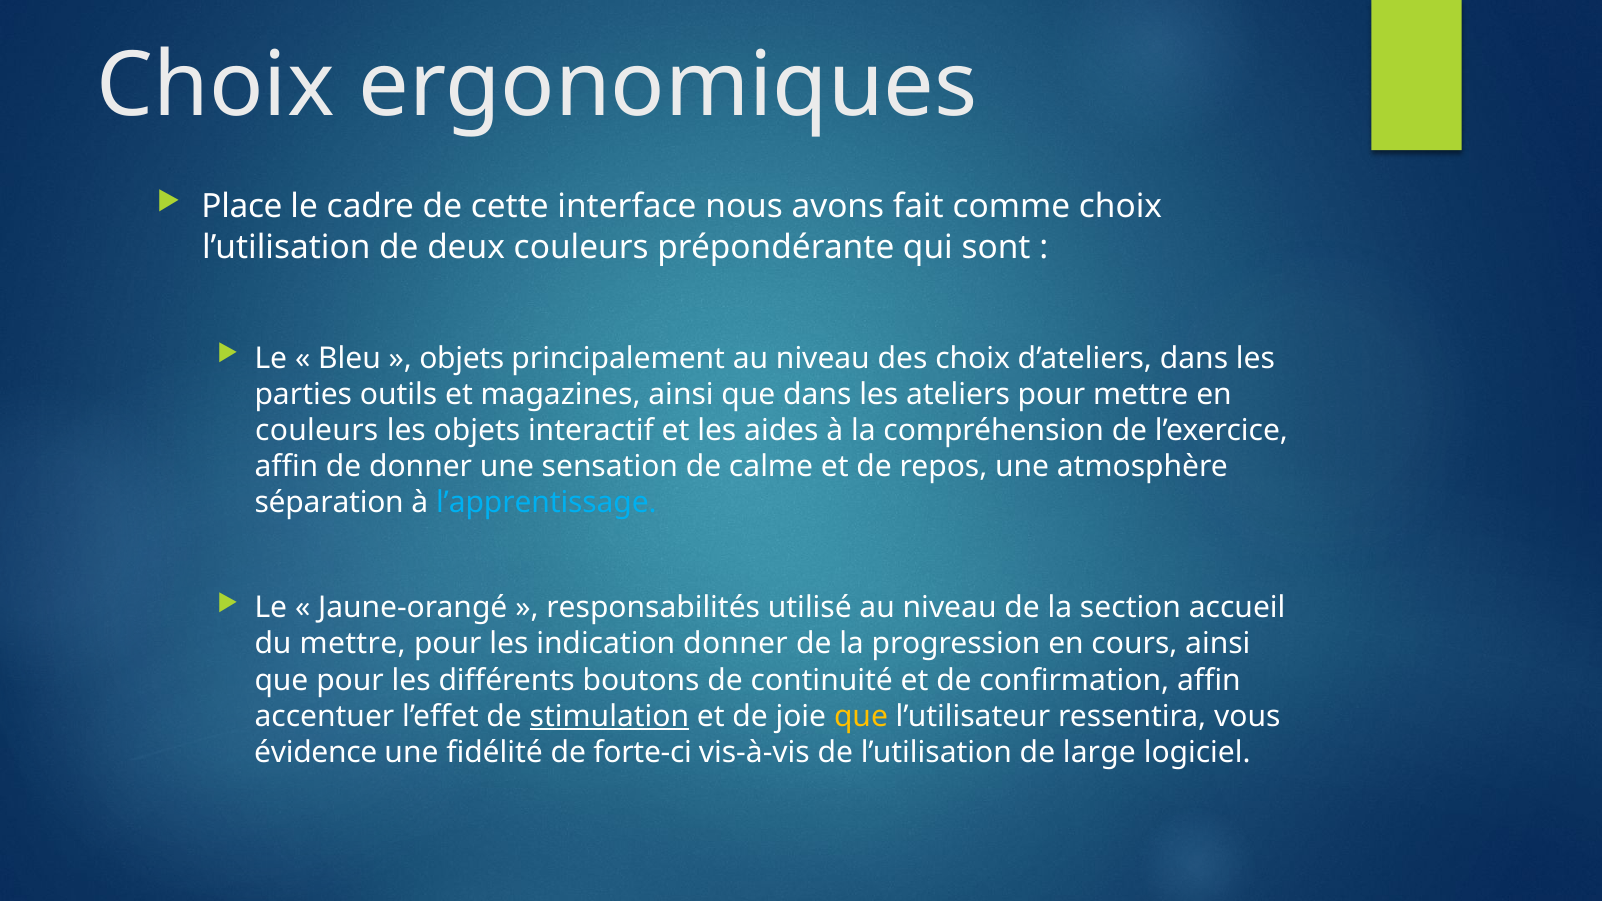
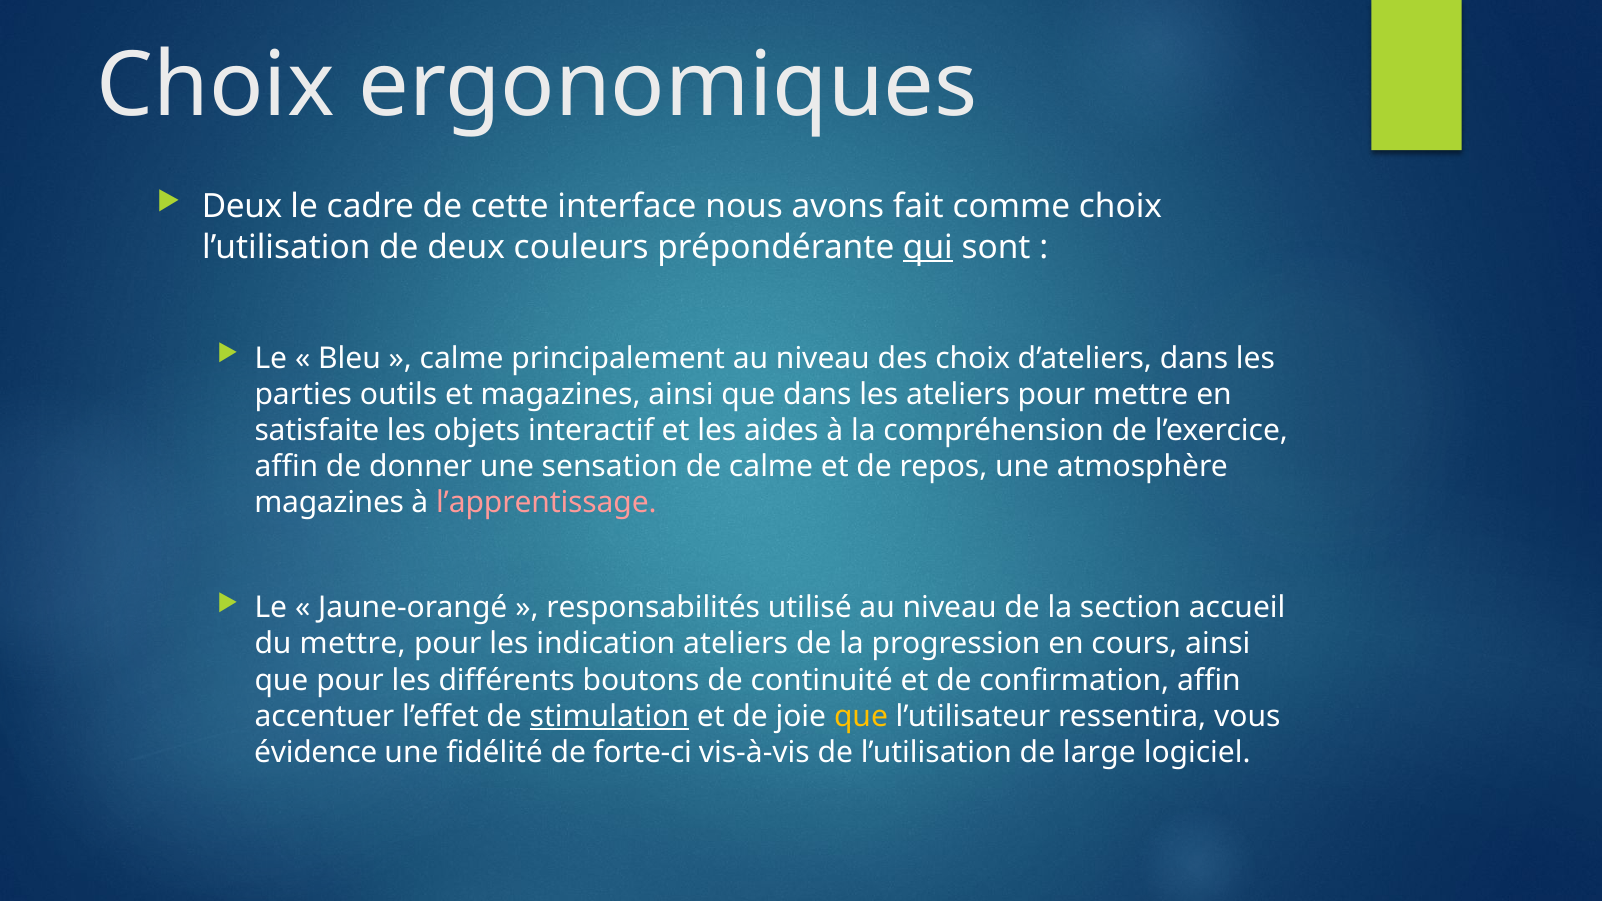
Place: Place -> Deux (242, 207)
qui underline: none -> present (928, 247)
objets: objets -> calme (462, 358)
couleurs: couleurs -> satisfaite (317, 431)
séparation: séparation -> magazines (329, 503)
l’apprentissage colour: light blue -> pink (546, 503)
indication donner: donner -> ateliers (736, 644)
